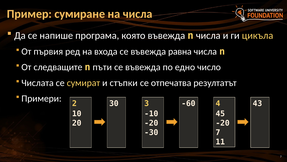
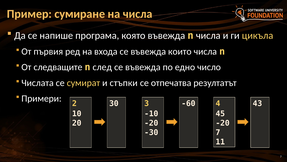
равна: равна -> които (180, 51)
пъти: пъти -> след (102, 67)
